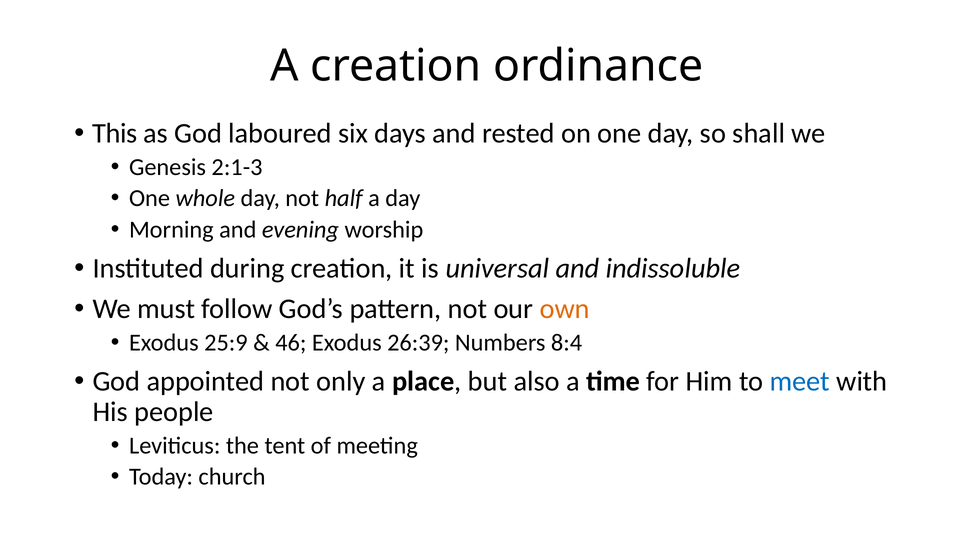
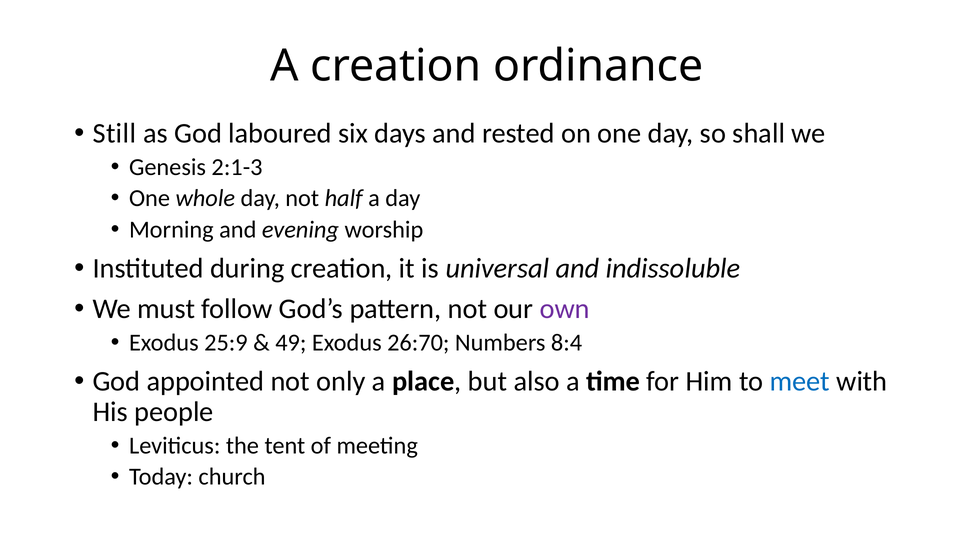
This: This -> Still (114, 133)
own colour: orange -> purple (565, 309)
46: 46 -> 49 (291, 343)
26:39: 26:39 -> 26:70 (418, 343)
